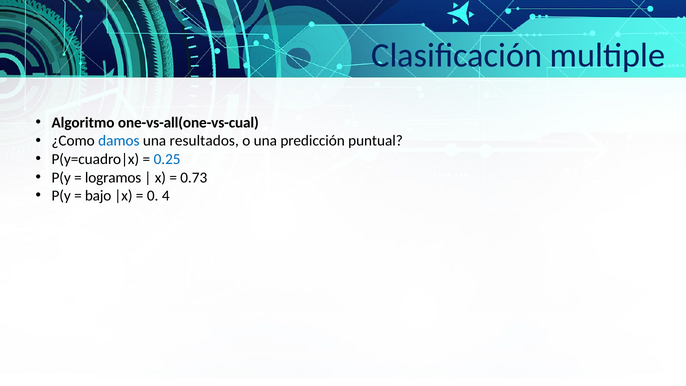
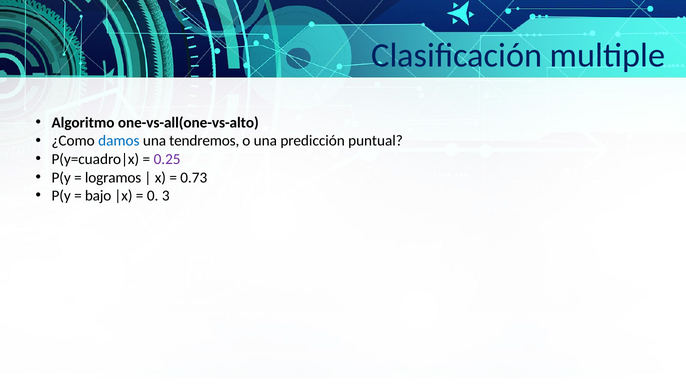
one-vs-all(one-vs-cual: one-vs-all(one-vs-cual -> one-vs-all(one-vs-alto (188, 123)
resultados: resultados -> tendremos (204, 141)
0.25 colour: blue -> purple (167, 159)
4: 4 -> 3 (166, 196)
